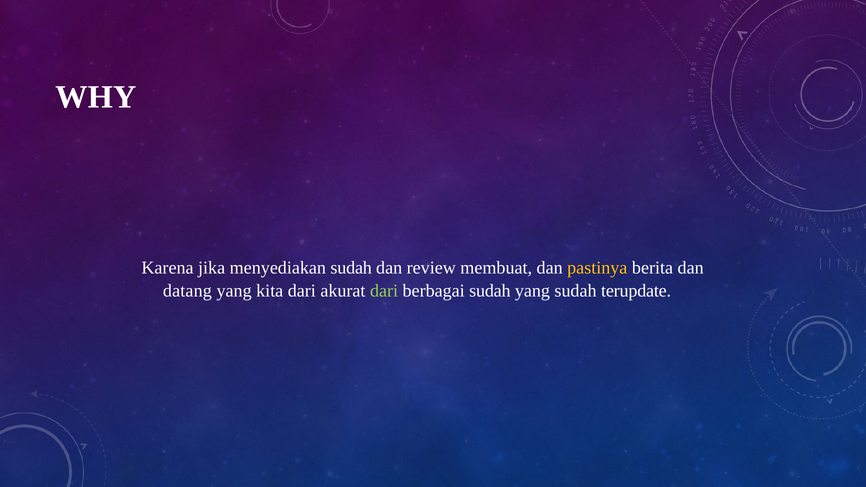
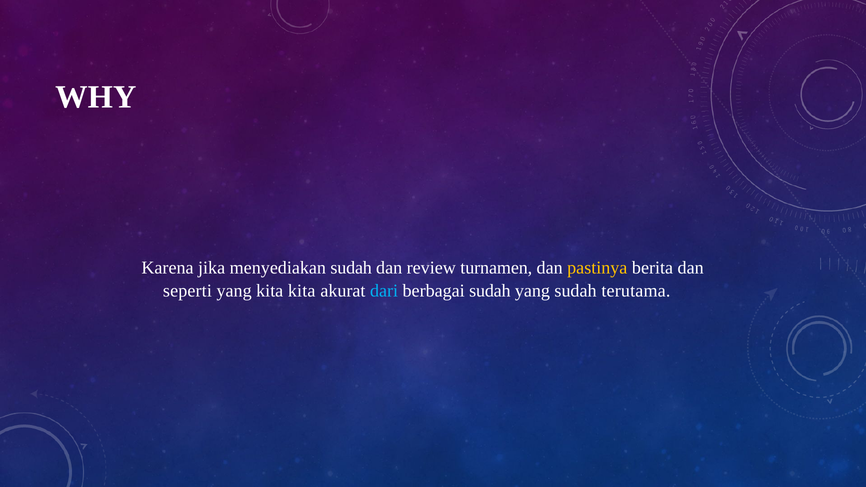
membuat: membuat -> turnamen (496, 268)
datang: datang -> seperti (187, 291)
kita dari: dari -> kita (302, 291)
dari colour: light green -> light blue (384, 291)
terupdate: terupdate -> terutama (636, 291)
